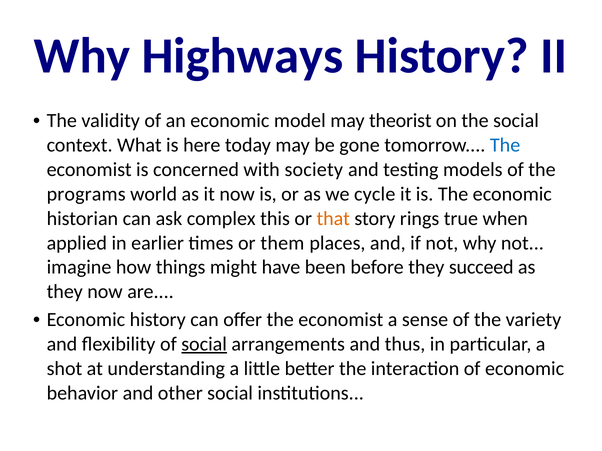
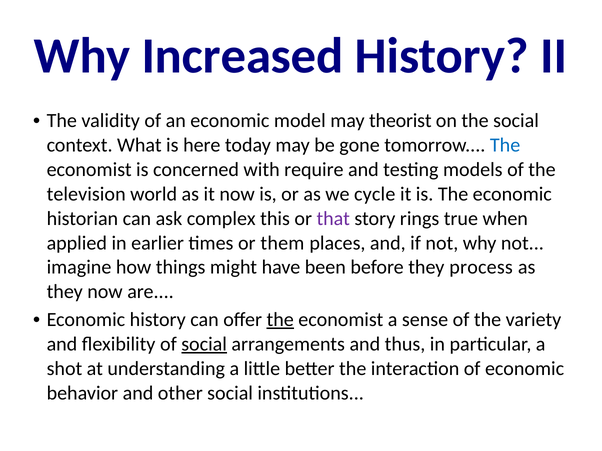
Highways: Highways -> Increased (242, 56)
society: society -> require (314, 170)
programs: programs -> television (86, 194)
that colour: orange -> purple (333, 219)
succeed: succeed -> process (481, 268)
the underline: none -> present (280, 320)
